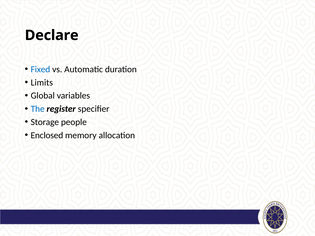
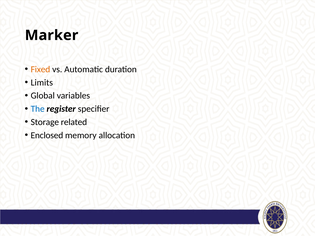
Declare: Declare -> Marker (52, 35)
Fixed colour: blue -> orange (40, 69)
people: people -> related (74, 122)
